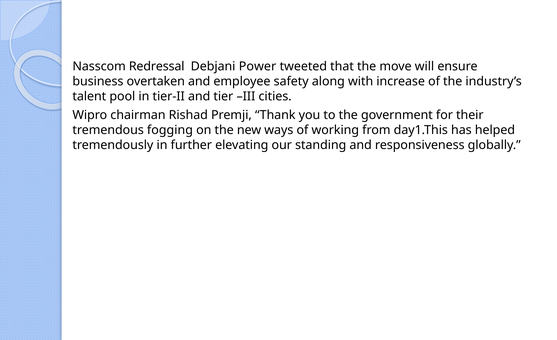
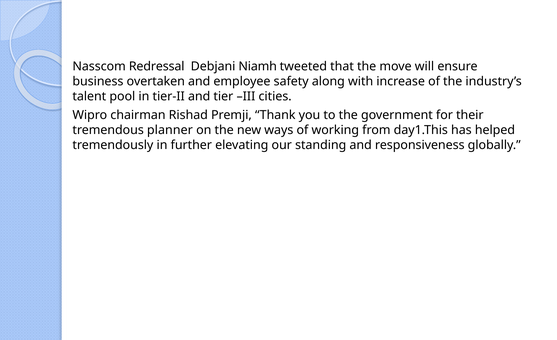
Power: Power -> Niamh (258, 66)
fogging: fogging -> planner (170, 130)
